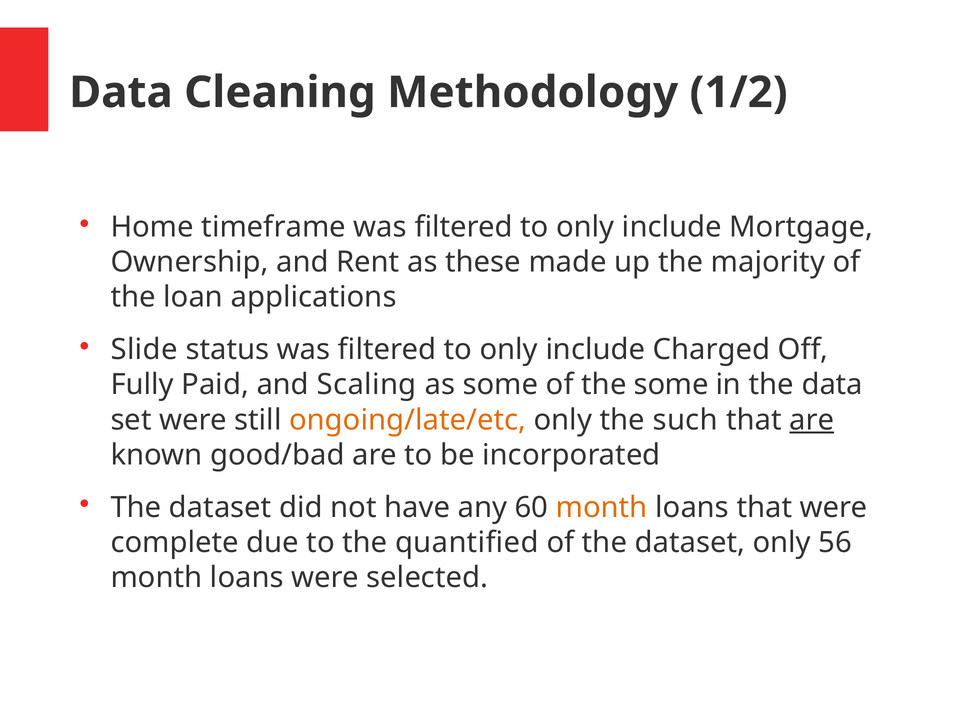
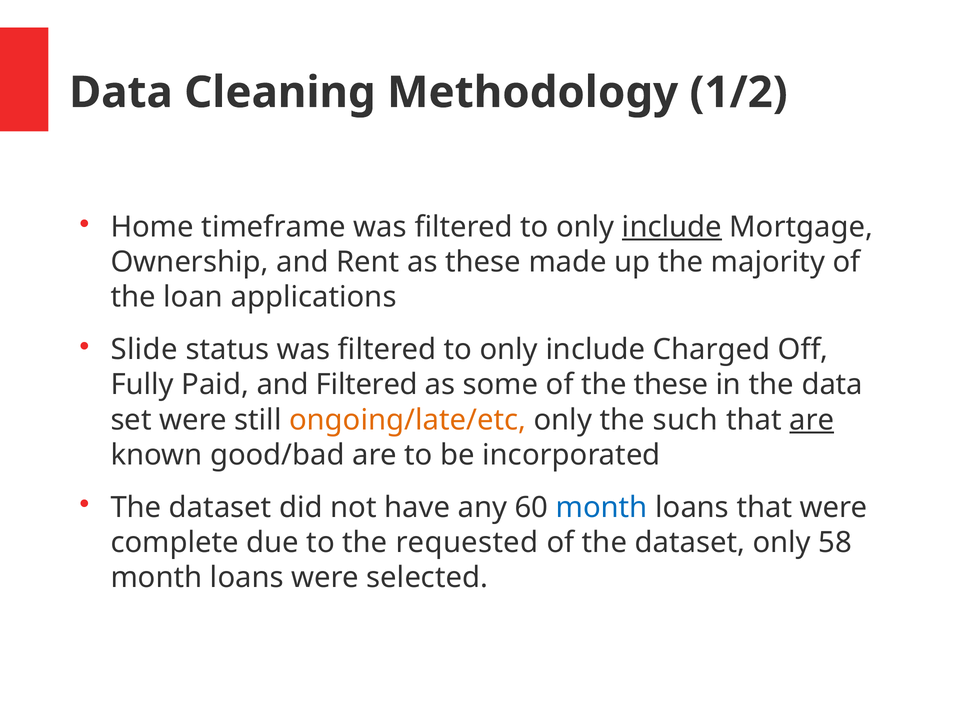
include underline: none -> present (672, 227)
and Scaling: Scaling -> Filtered (367, 385)
the some: some -> these (671, 385)
month colour: orange -> blue (602, 507)
quantified: quantified -> requested (467, 542)
56: 56 -> 58 (835, 542)
